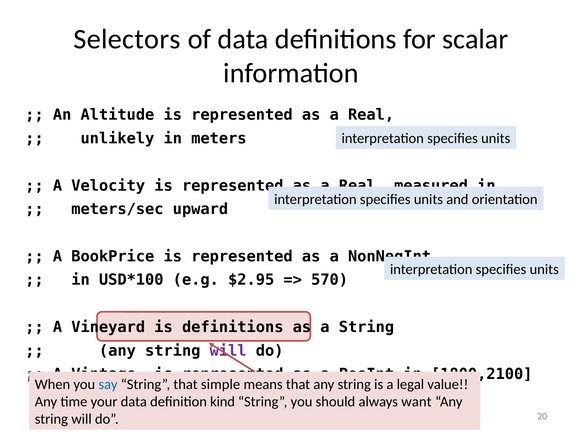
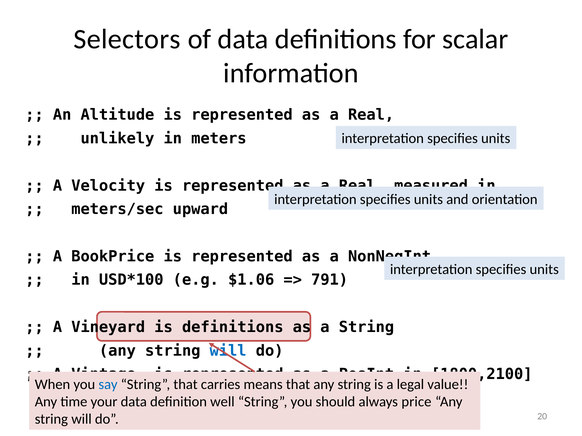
$2.95: $2.95 -> $1.06 (251, 280)
570: 570 -> 791 (330, 280)
will colour: purple -> blue (228, 351)
simple: simple -> carries (221, 385)
kind: kind -> well (222, 402)
want: want -> price (416, 402)
